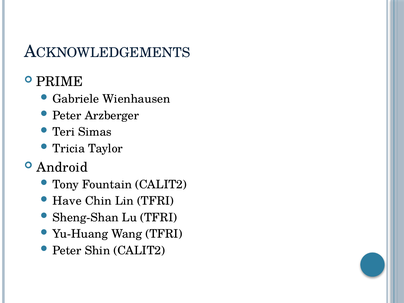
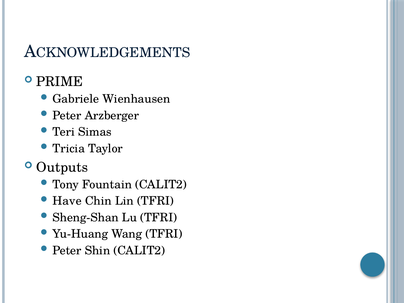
Android: Android -> Outputs (62, 167)
